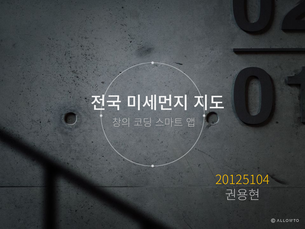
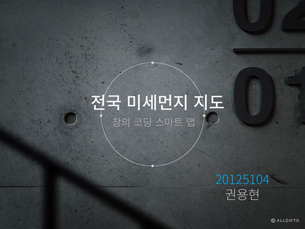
20125104 colour: yellow -> light blue (243, 180)
